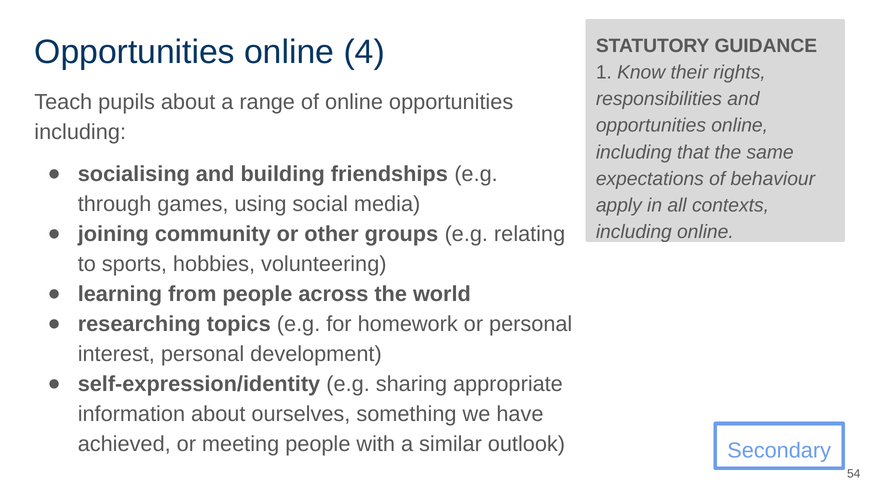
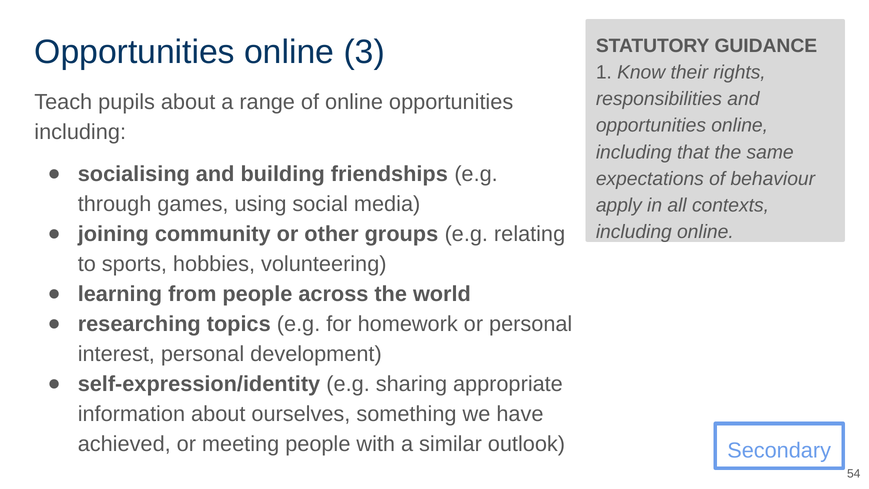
4: 4 -> 3 (364, 52)
